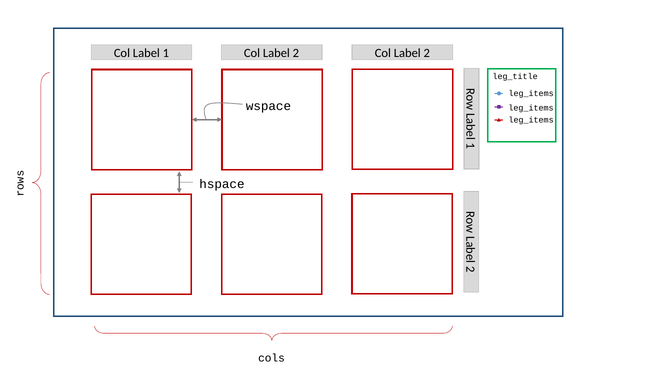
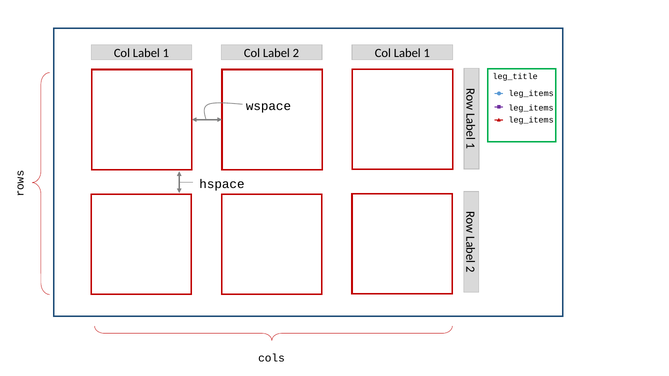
2 Col Label 2: 2 -> 1 (427, 53)
